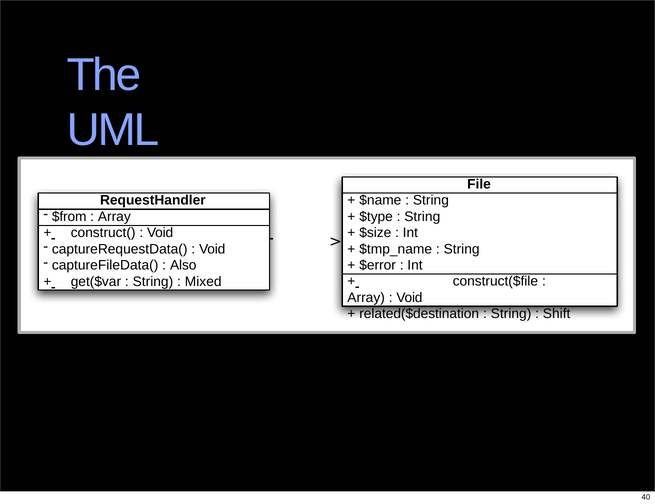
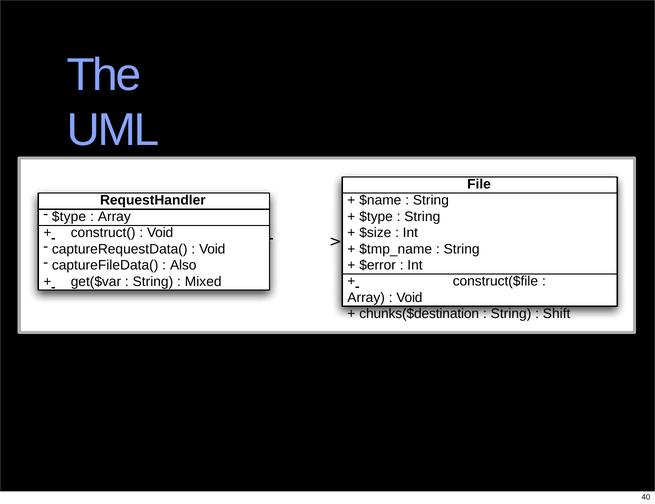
$from: $from -> $type (69, 217)
related($destination: related($destination -> chunks($destination (419, 314)
